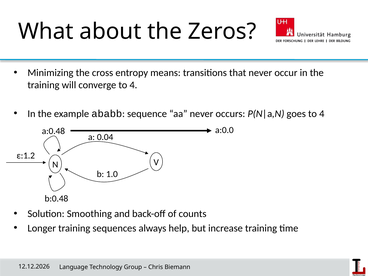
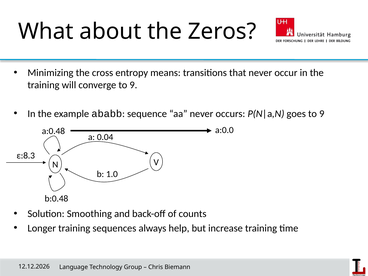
converge to 4: 4 -> 9 (133, 85)
goes to 4: 4 -> 9 (322, 114)
ε:1.2: ε:1.2 -> ε:8.3 (26, 156)
